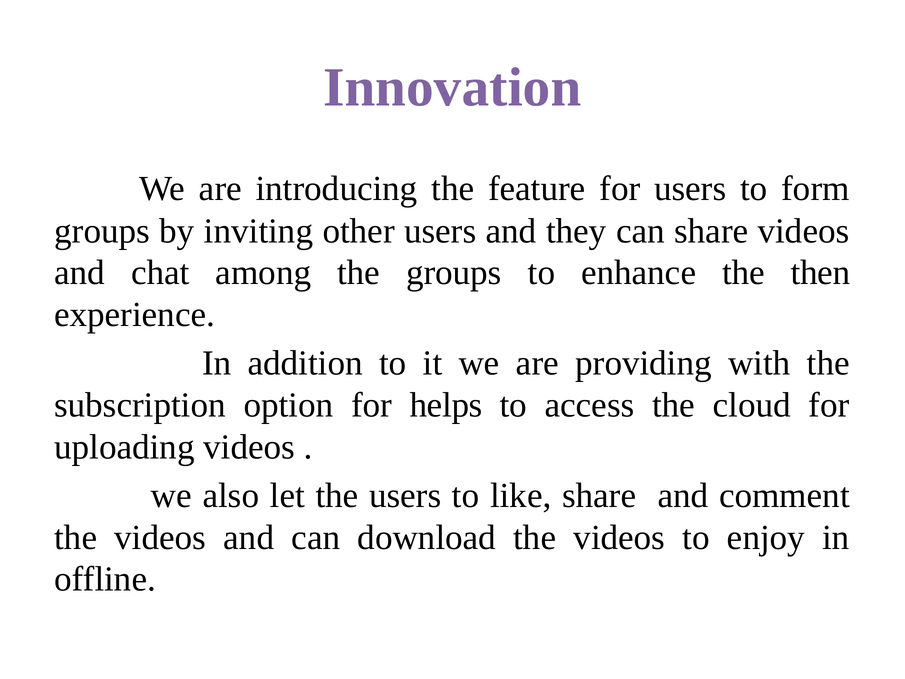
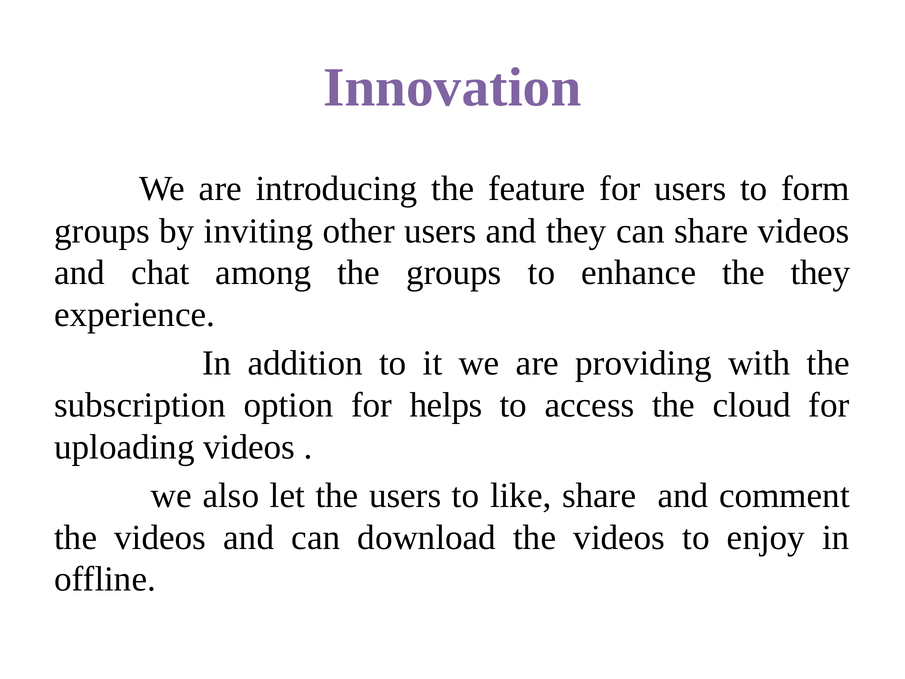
the then: then -> they (821, 273)
